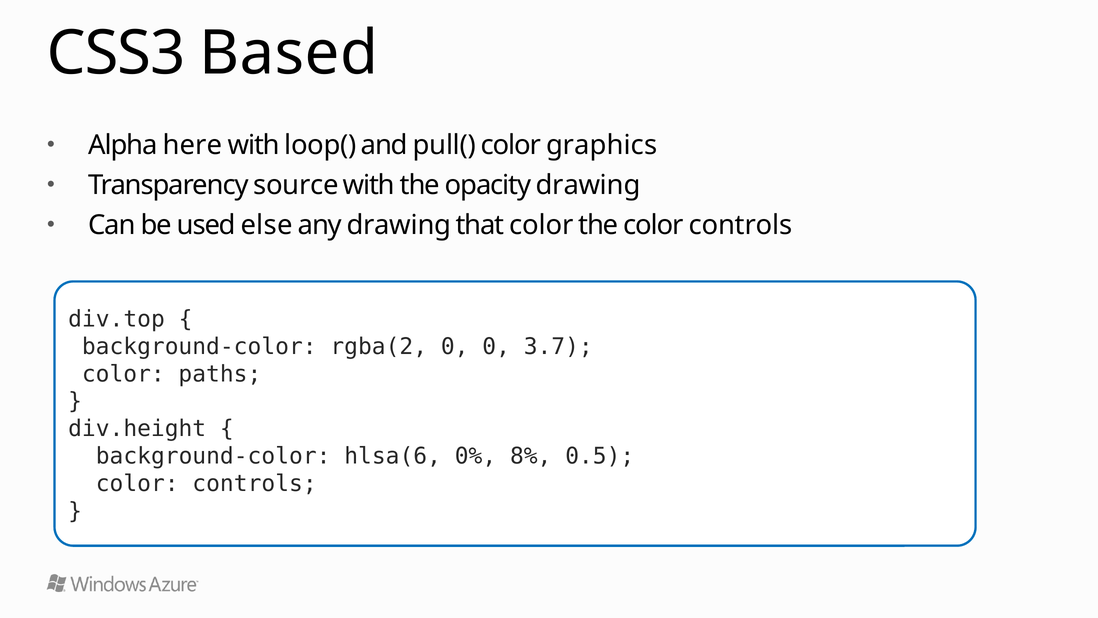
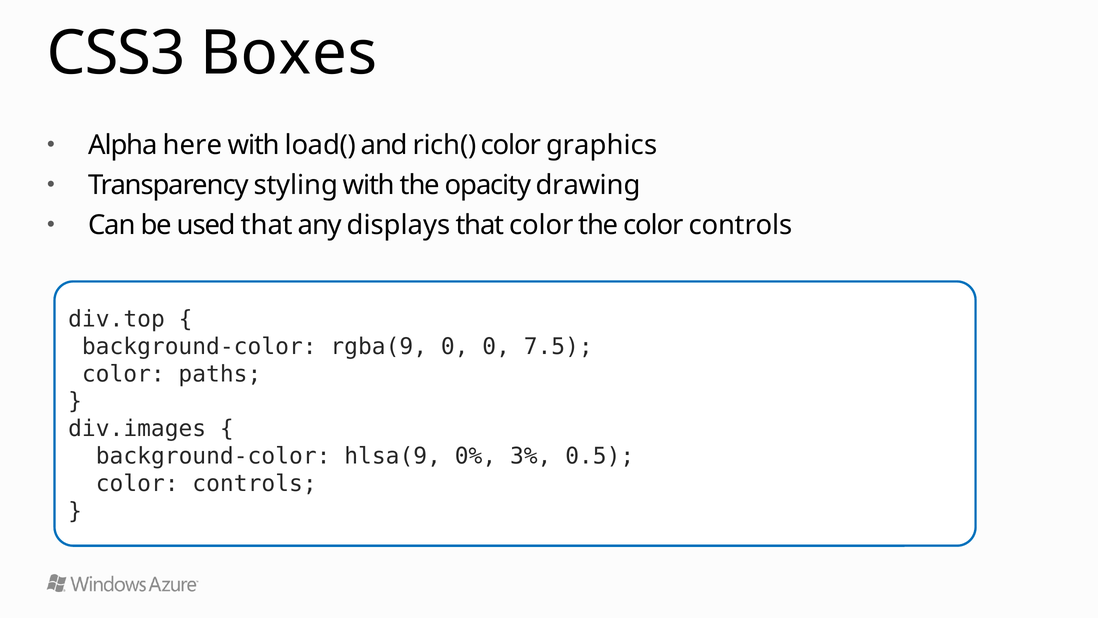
Based: Based -> Boxes (289, 54)
loop(: loop( -> load( (320, 145)
pull(: pull( -> rich( (444, 145)
source: source -> styling (296, 185)
used else: else -> that (267, 225)
any drawing: drawing -> displays (399, 225)
rgba(2: rgba(2 -> rgba(9 (379, 346)
3.7: 3.7 -> 7.5 (558, 346)
div.height: div.height -> div.images (137, 429)
hlsa(6: hlsa(6 -> hlsa(9 (393, 456)
8%: 8% -> 3% (531, 456)
